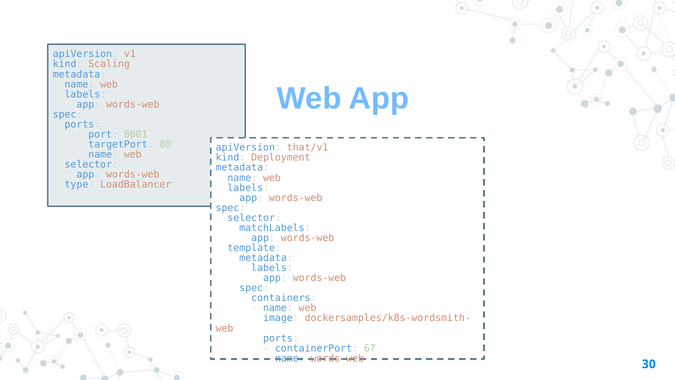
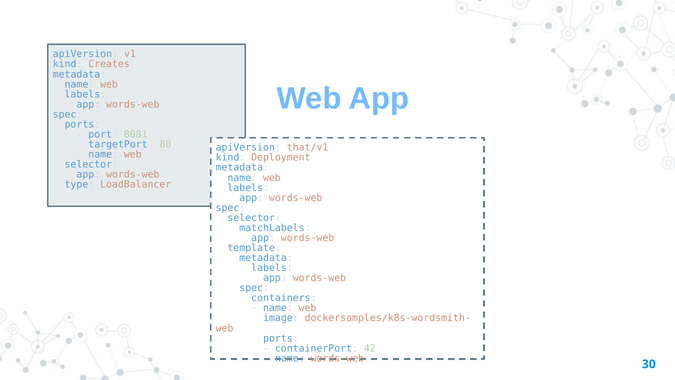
Scaling: Scaling -> Creates (109, 64)
67: 67 -> 42 (370, 348)
